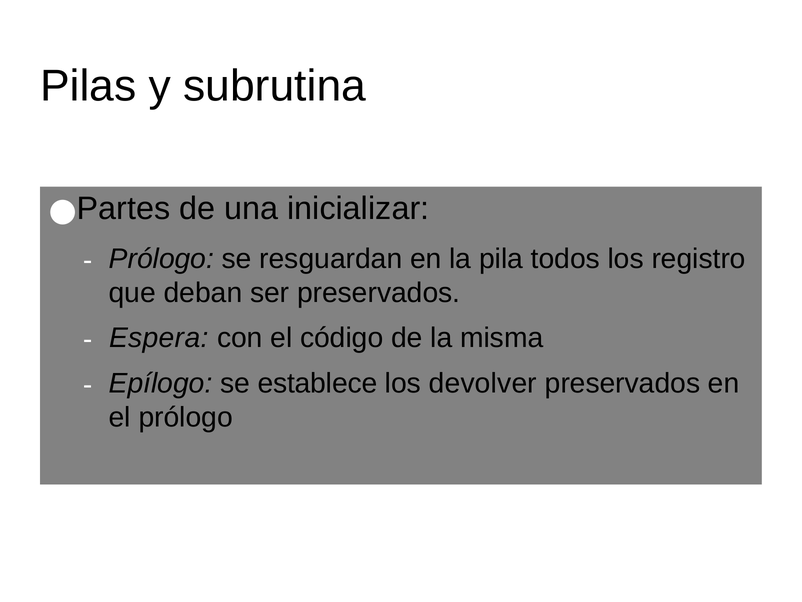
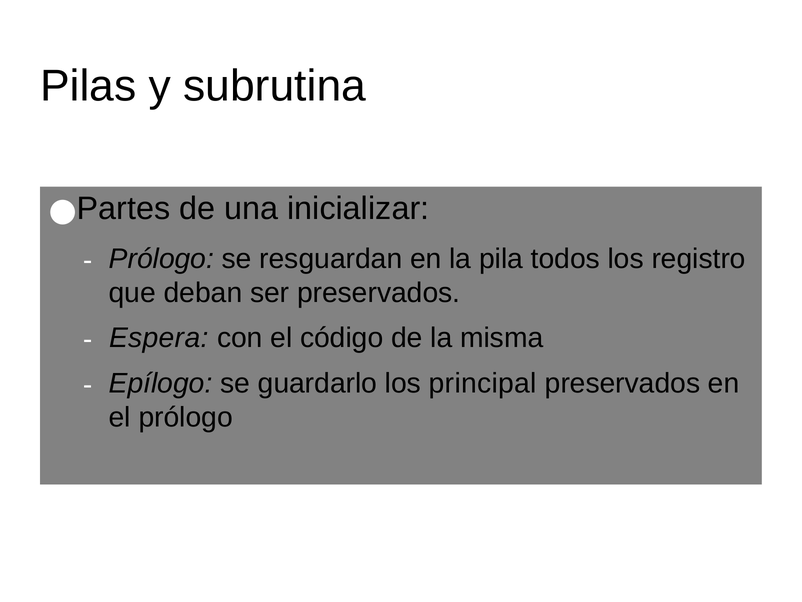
establece: establece -> guardarlo (317, 383)
devolver: devolver -> principal (483, 383)
